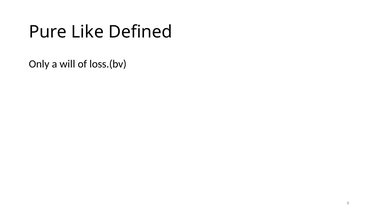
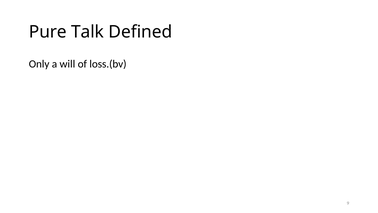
Like: Like -> Talk (88, 32)
